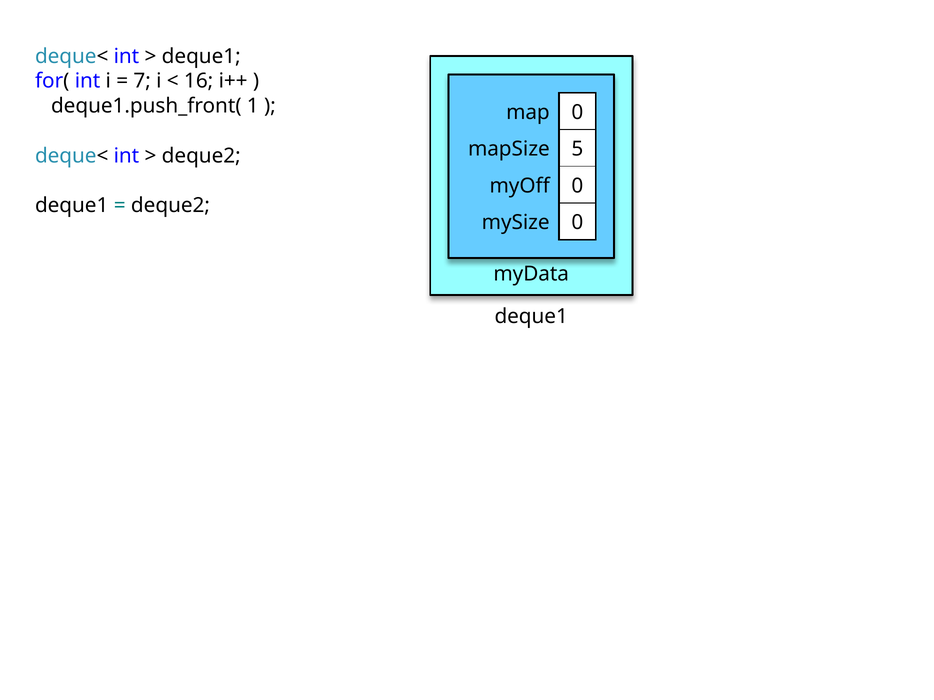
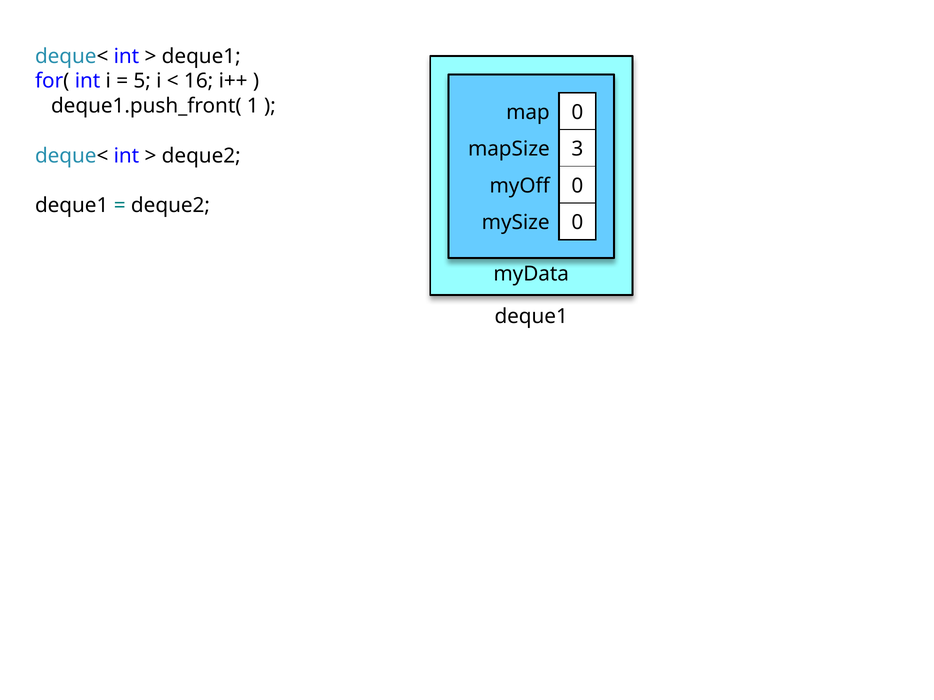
7: 7 -> 5 (142, 81)
5: 5 -> 3 (577, 149)
